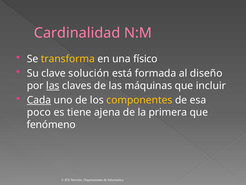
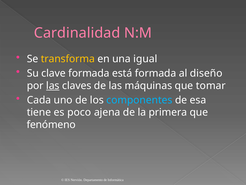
físico: físico -> igual (145, 59)
clave solución: solución -> formada (89, 73)
incluir: incluir -> tomar (211, 85)
Cada underline: present -> none (39, 100)
componentes colour: yellow -> light blue (139, 100)
poco: poco -> tiene (39, 112)
tiene: tiene -> poco (79, 112)
